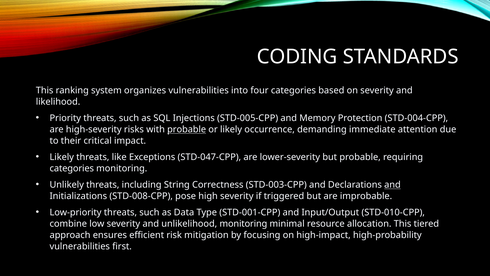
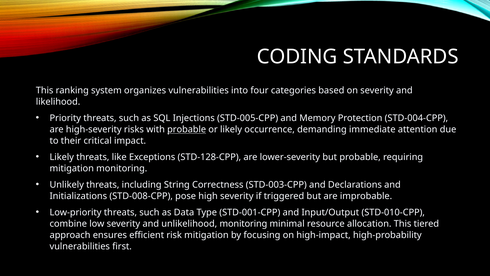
STD-047-CPP: STD-047-CPP -> STD-128-CPP (209, 157)
categories: categories -> mitigation (72, 168)
and underline: present -> none (392, 185)
